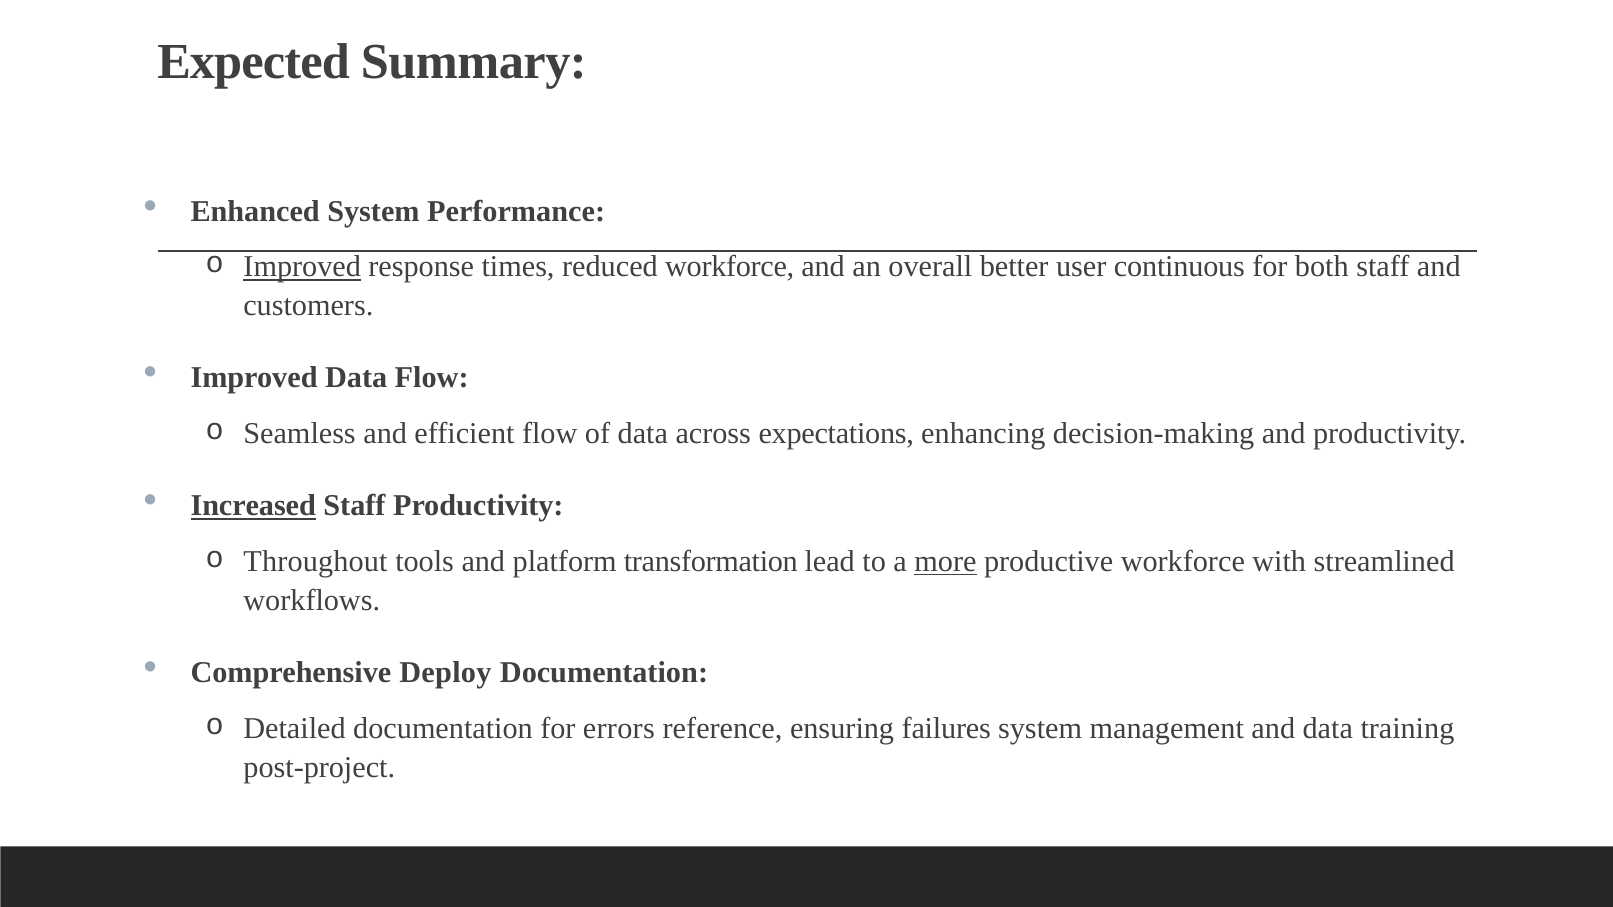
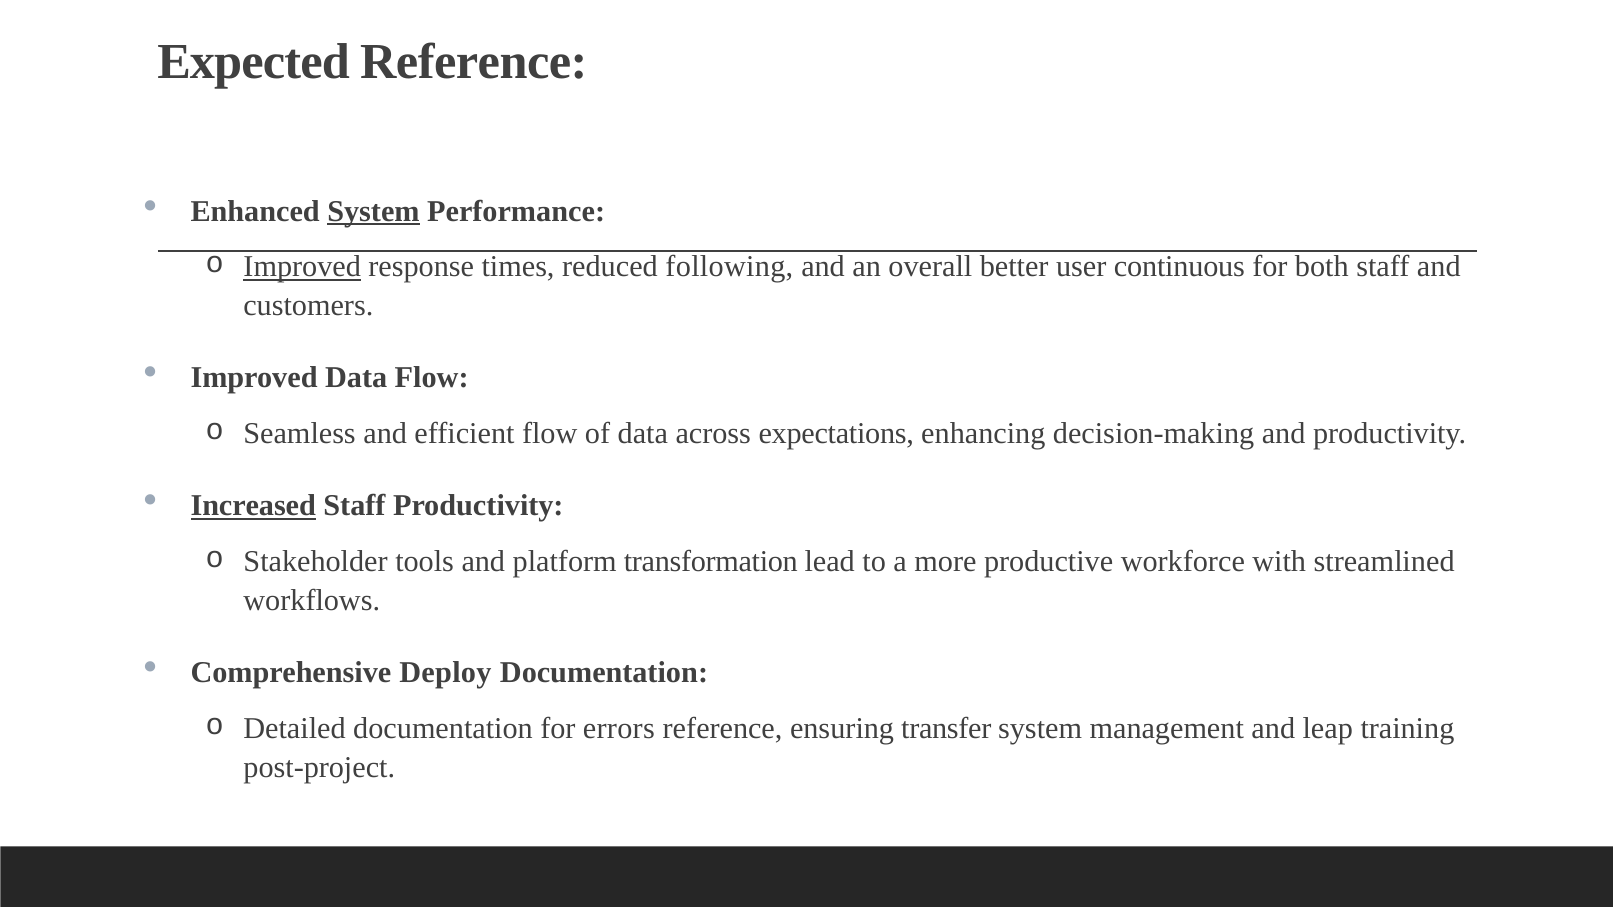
Expected Summary: Summary -> Reference (474, 62)
System underline: none -> present (373, 211)
reduced workforce: workforce -> following (729, 267)
Throughout: Throughout -> Stakeholder (316, 562)
more underline: present -> none (945, 562)
failures: failures -> transfer (946, 728)
and data: data -> leap (1328, 728)
